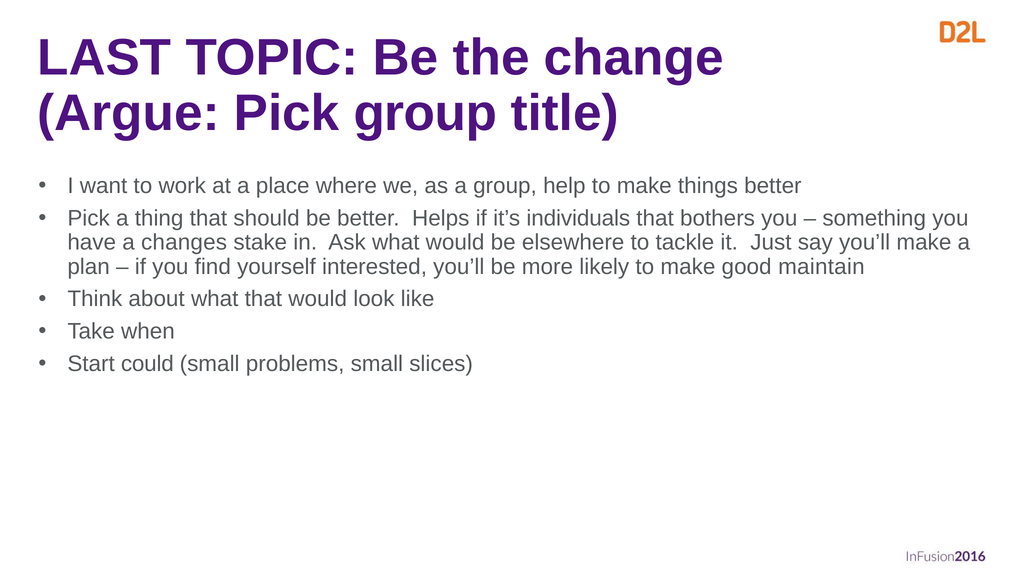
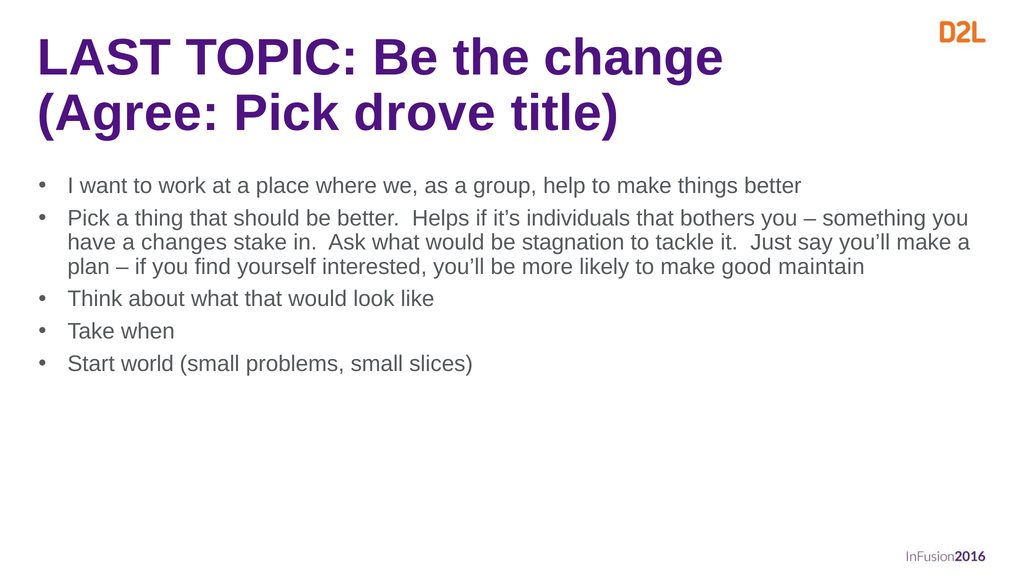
Argue: Argue -> Agree (128, 113)
Pick group: group -> drove (425, 113)
elsewhere: elsewhere -> stagnation (573, 243)
could: could -> world (147, 364)
